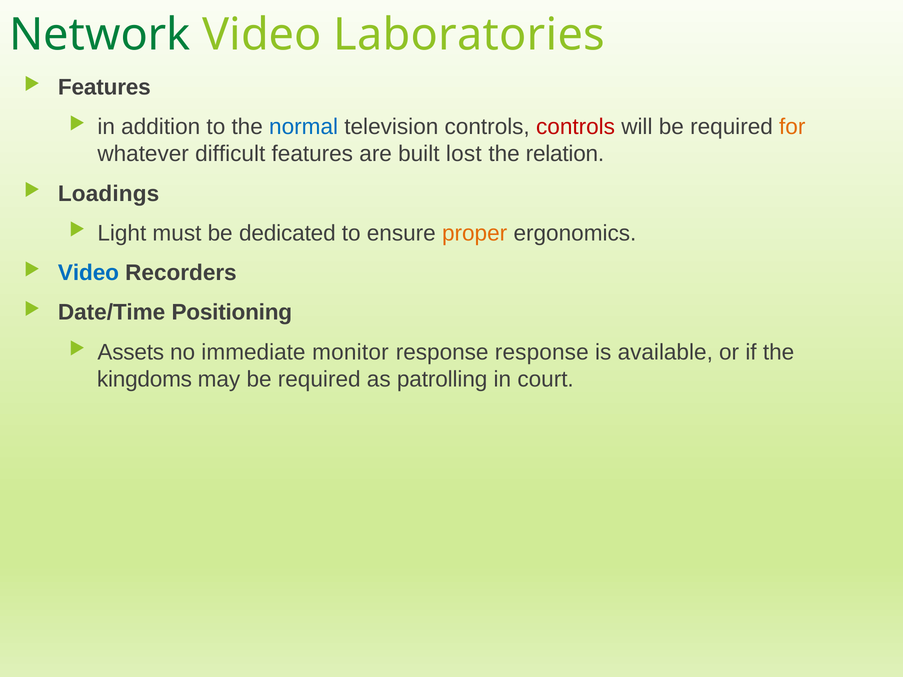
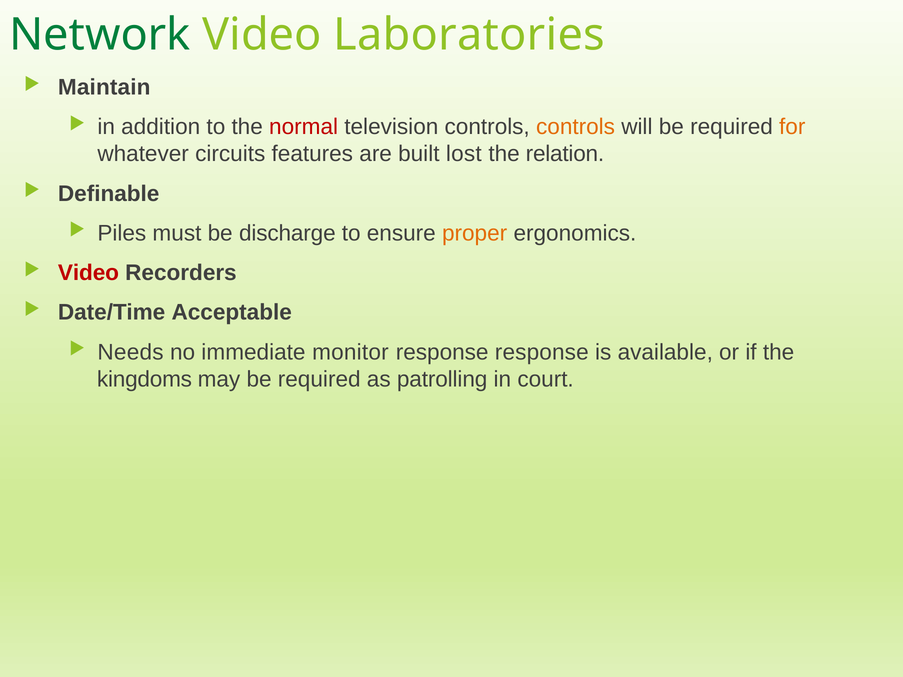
Features: Features -> Maintain (104, 87)
normal colour: blue -> red (304, 127)
controls colour: red -> orange (576, 127)
difficult: difficult -> circuits (230, 154)
Loadings: Loadings -> Definable (109, 194)
Light: Light -> Piles (122, 233)
dedicated: dedicated -> discharge (287, 233)
Video colour: blue -> red (88, 273)
Positioning: Positioning -> Acceptable (232, 313)
Assets: Assets -> Needs (131, 352)
